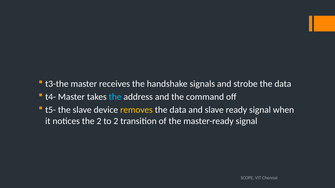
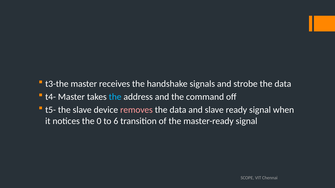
removes colour: yellow -> pink (136, 110)
the 2: 2 -> 0 (99, 121)
to 2: 2 -> 6 (116, 121)
